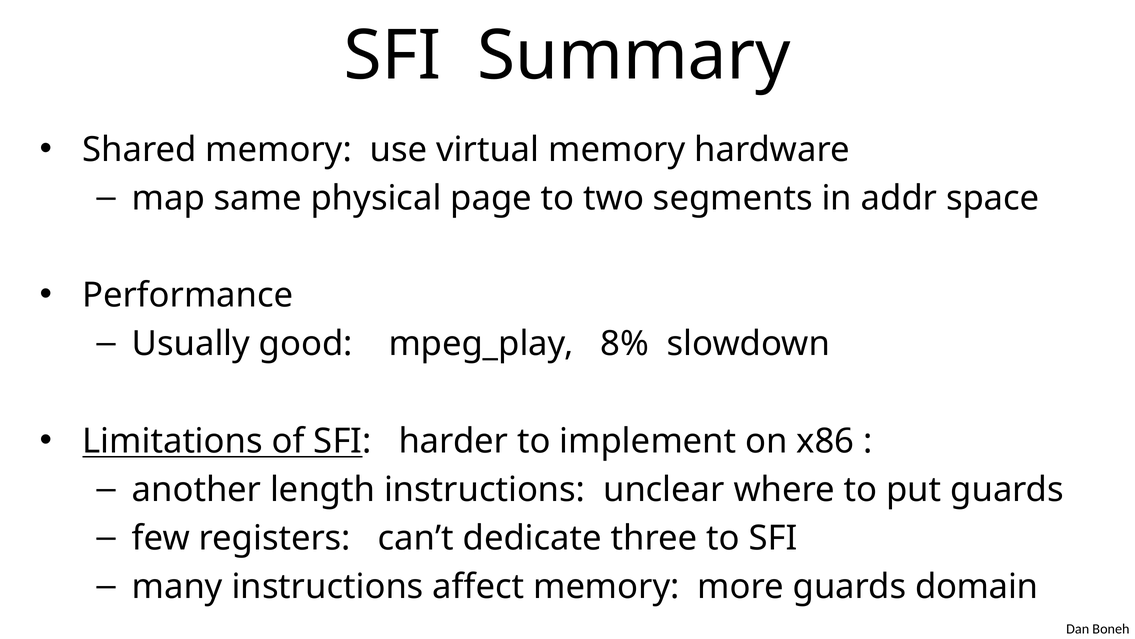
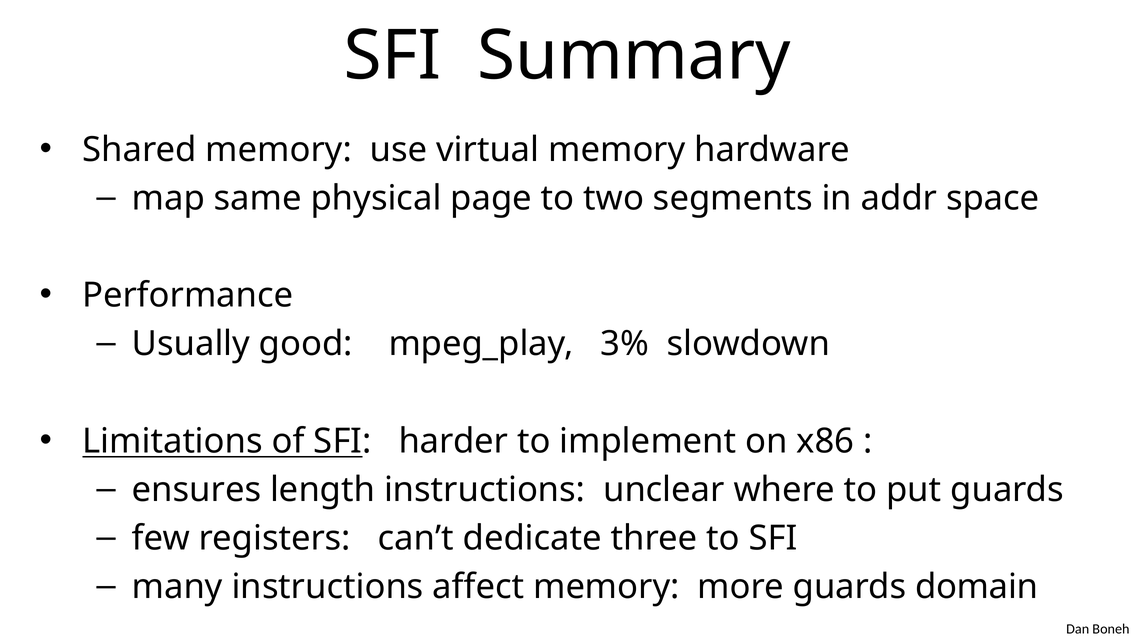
8%: 8% -> 3% (625, 344)
another: another -> ensures (197, 489)
